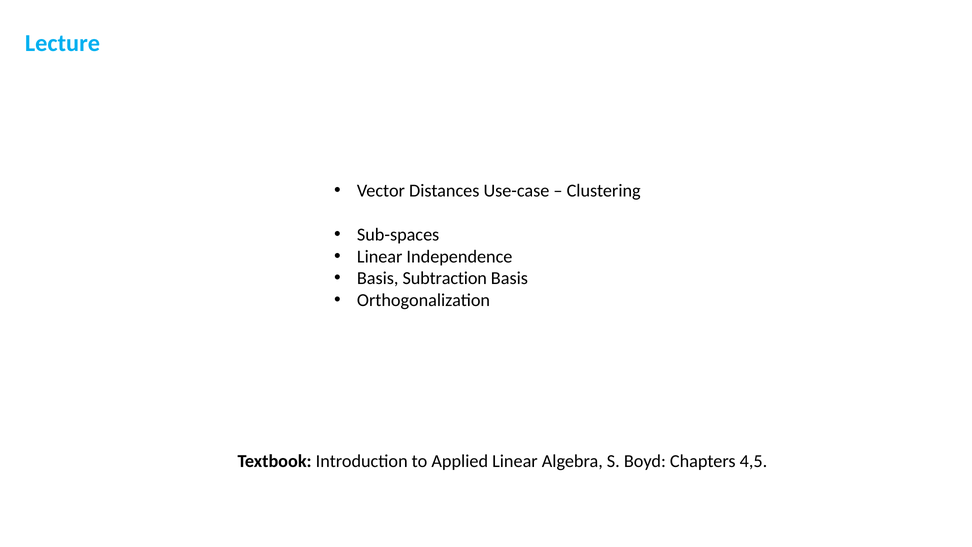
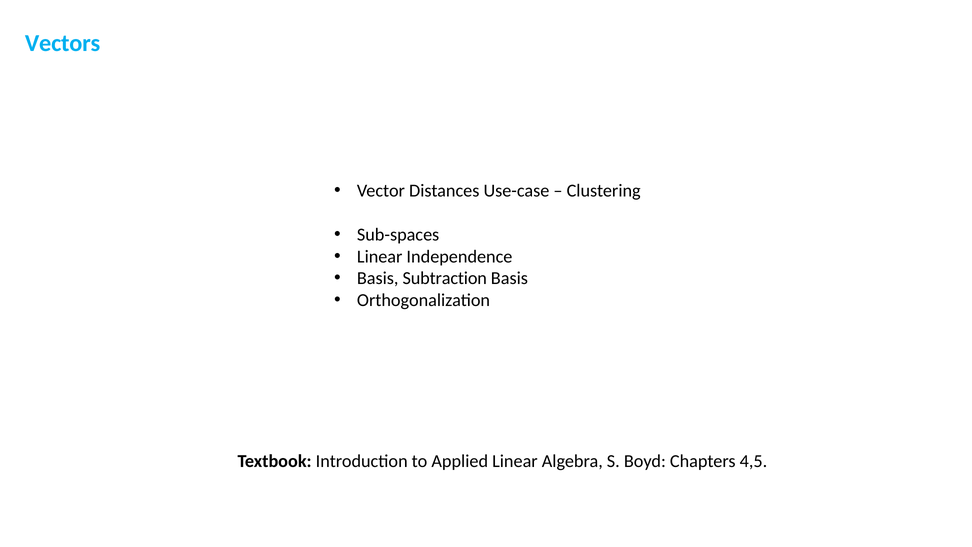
Lecture: Lecture -> Vectors (63, 43)
